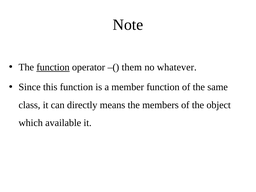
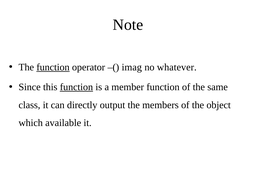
them: them -> imag (132, 67)
function underline: none -> present (76, 87)
means: means -> output (113, 105)
